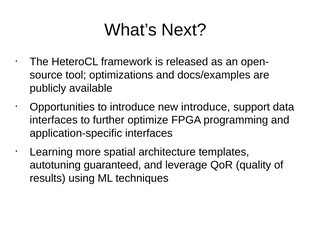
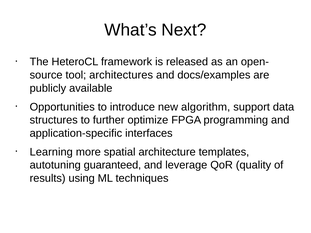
optimizations: optimizations -> architectures (121, 75)
new introduce: introduce -> algorithm (206, 107)
interfaces: interfaces -> structures (54, 120)
